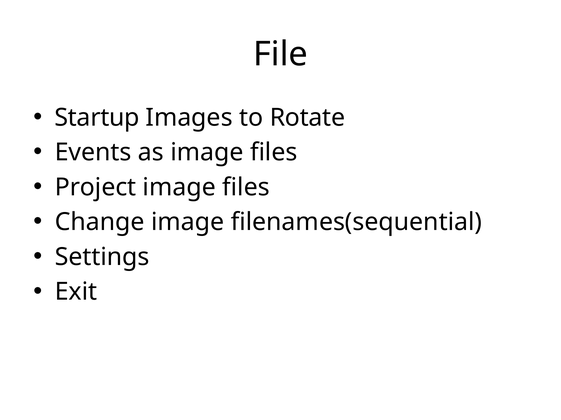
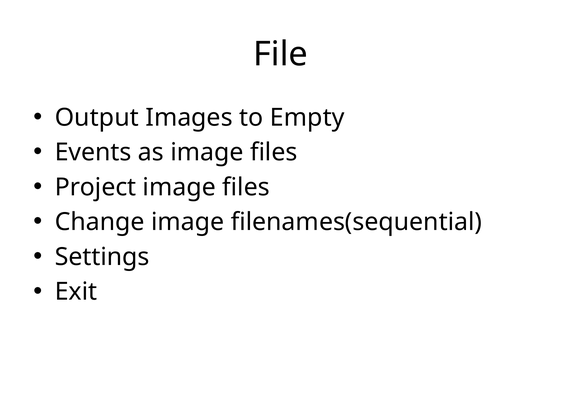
Startup: Startup -> Output (97, 118)
Rotate: Rotate -> Empty (307, 118)
